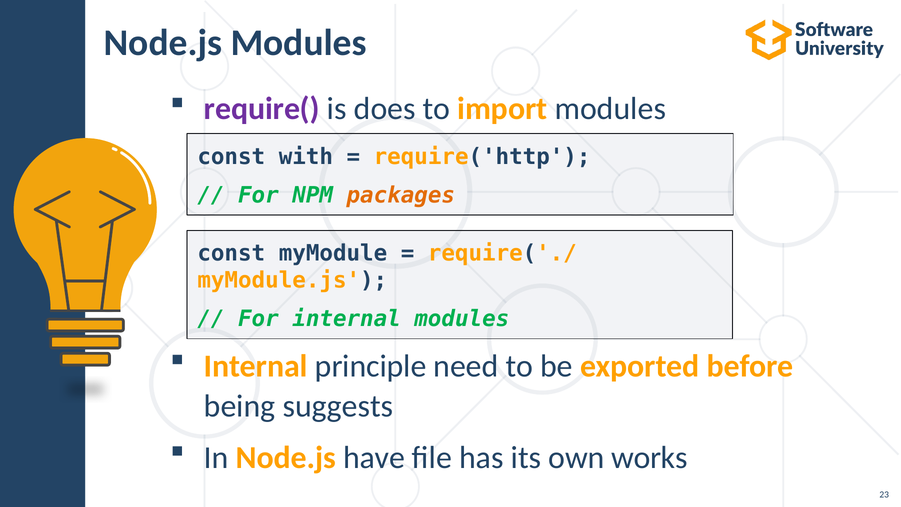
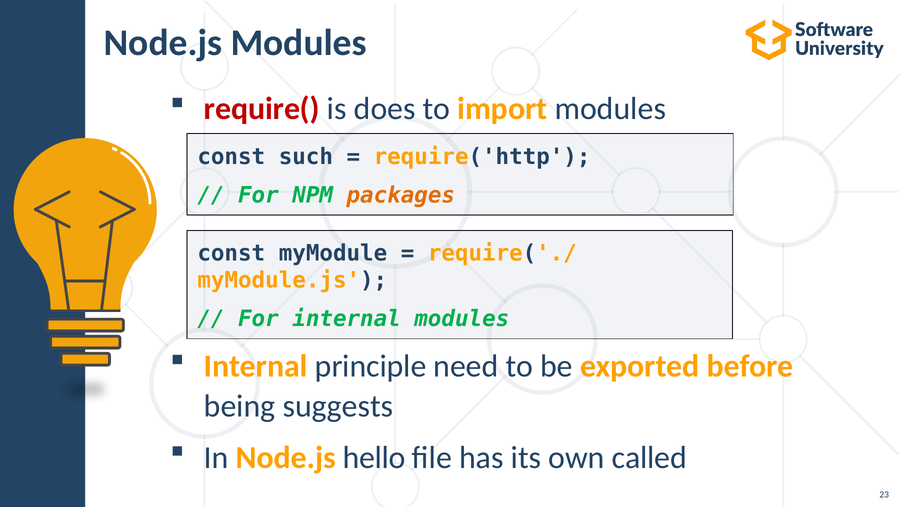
require( colour: purple -> red (262, 109)
with: with -> such (306, 157)
have: have -> hello (374, 457)
works: works -> called (649, 457)
